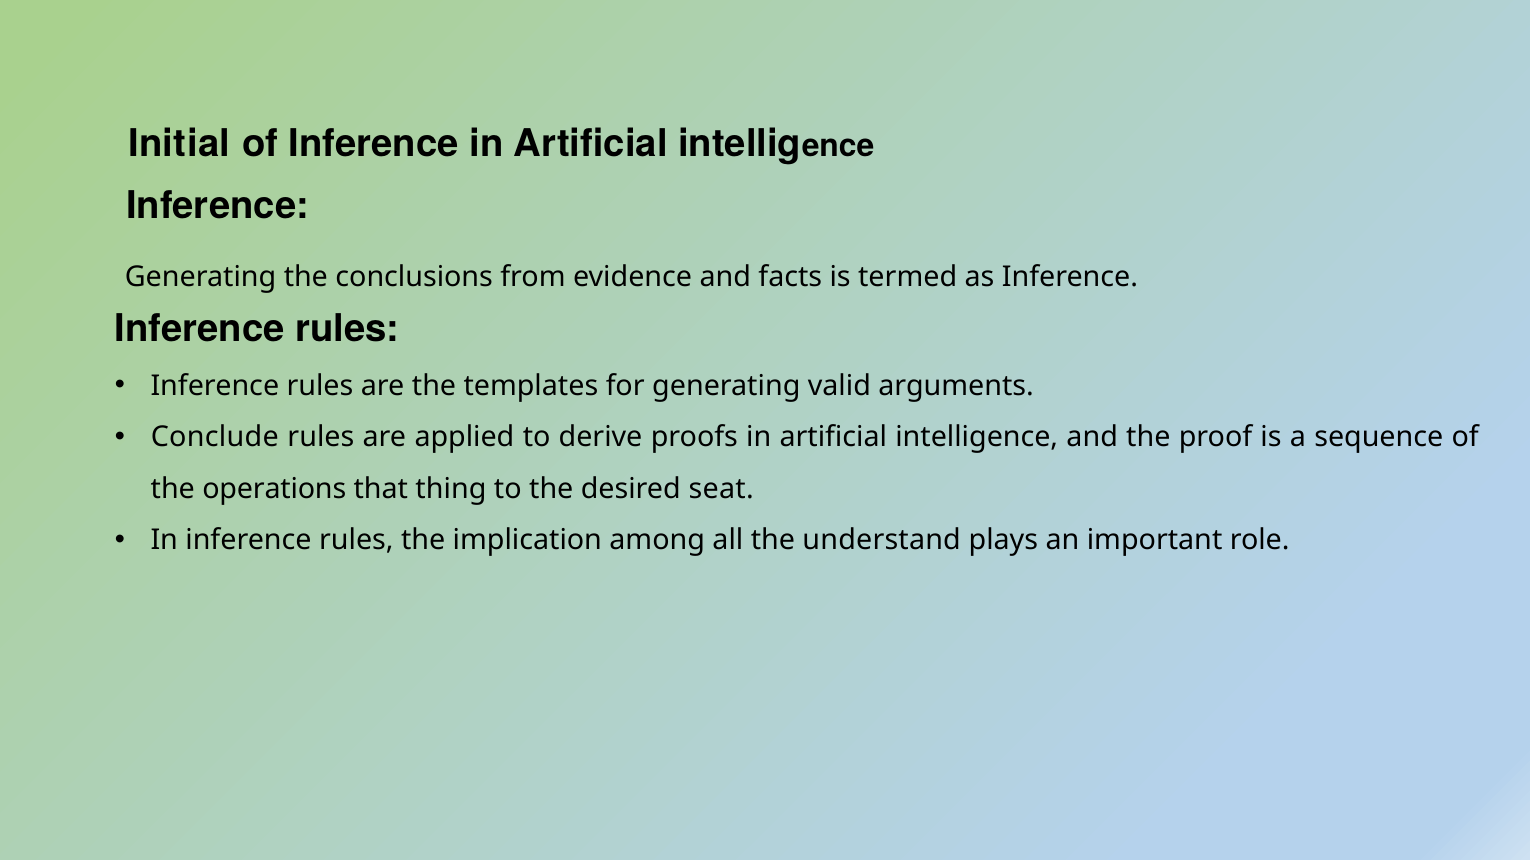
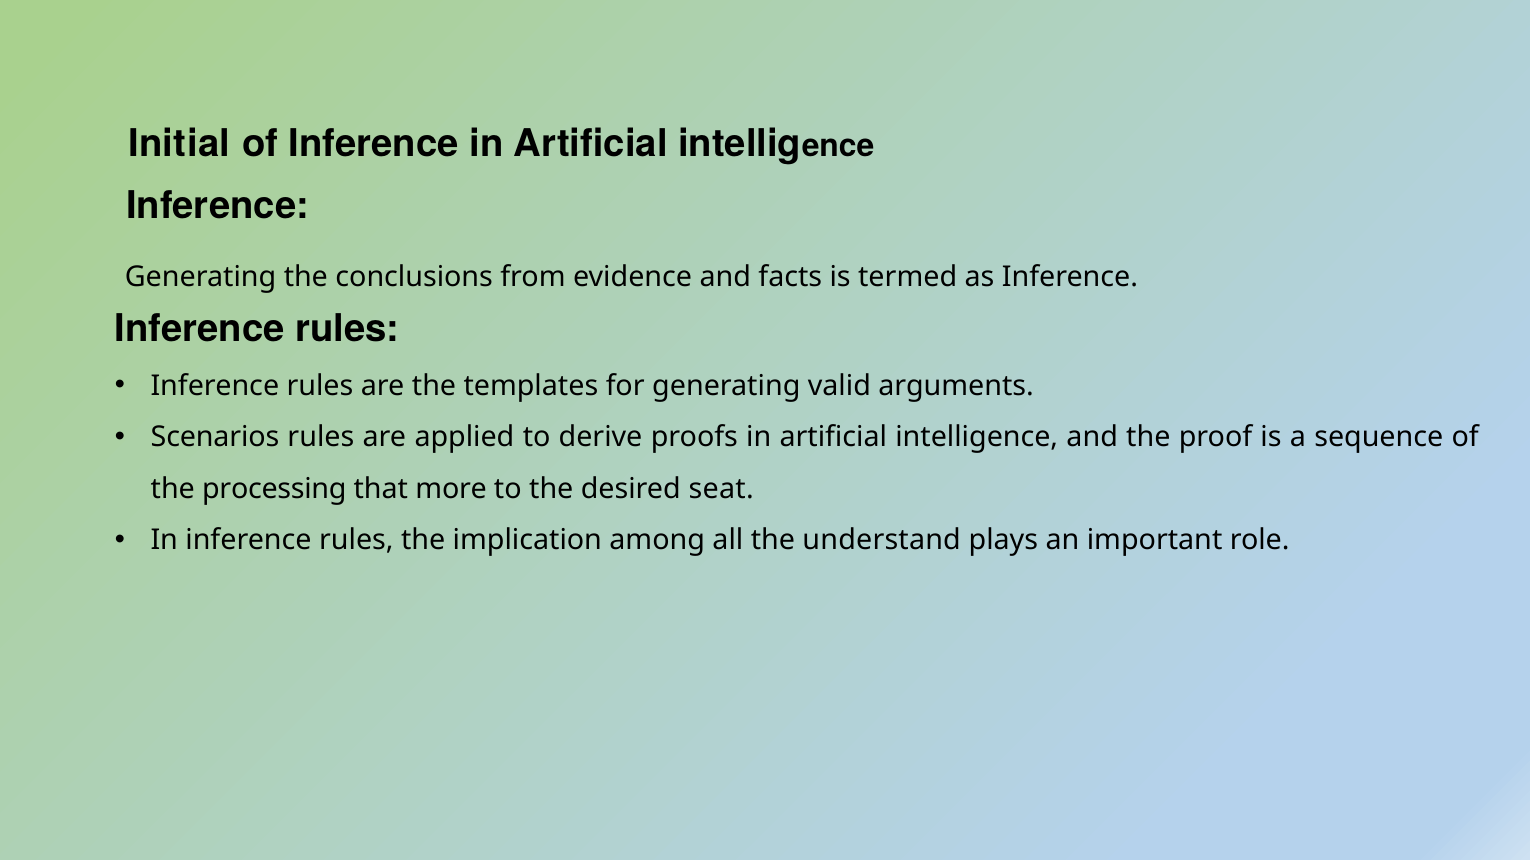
Conclude: Conclude -> Scenarios (215, 437)
operations: operations -> processing (274, 489)
thing: thing -> more (451, 489)
